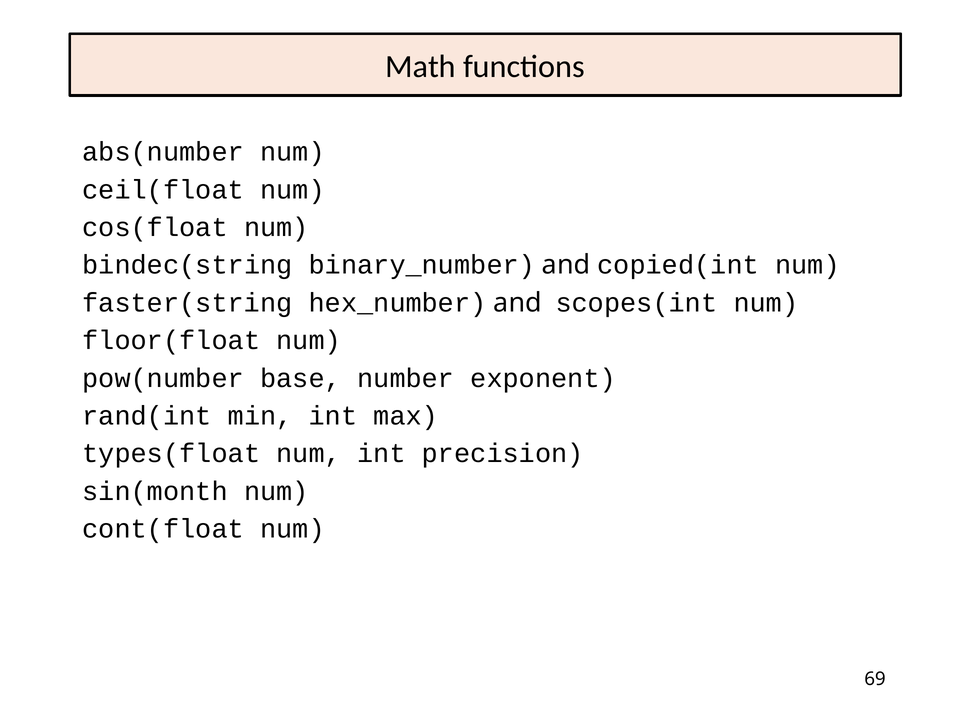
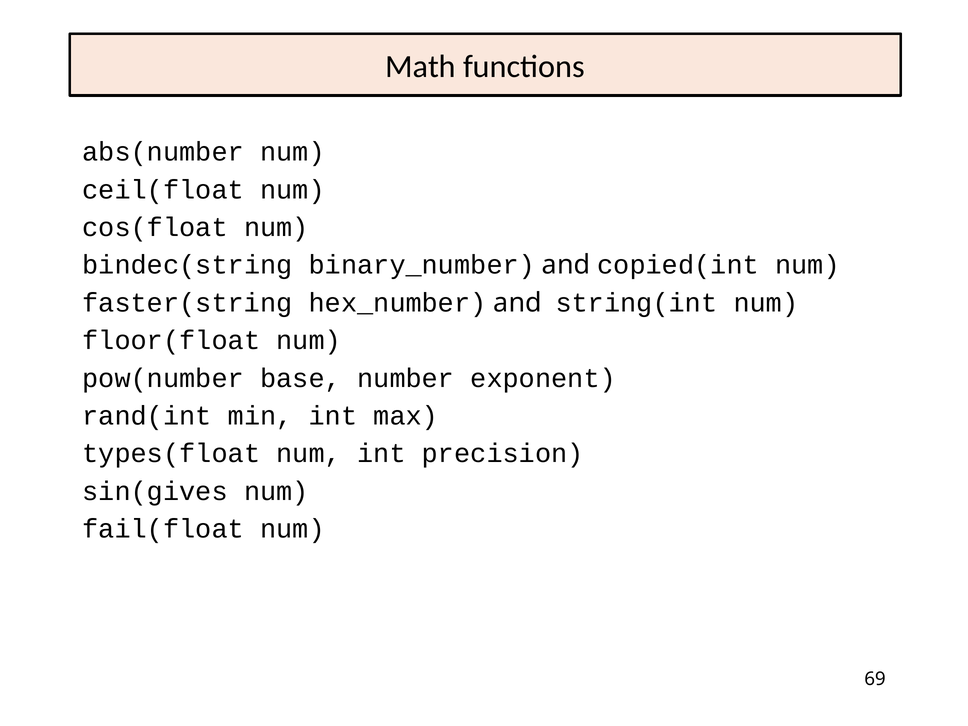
scopes(int: scopes(int -> string(int (636, 303)
sin(month: sin(month -> sin(gives (155, 491)
cont(float: cont(float -> fail(float (163, 529)
